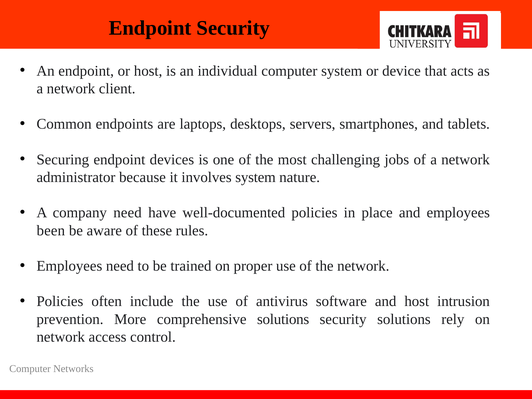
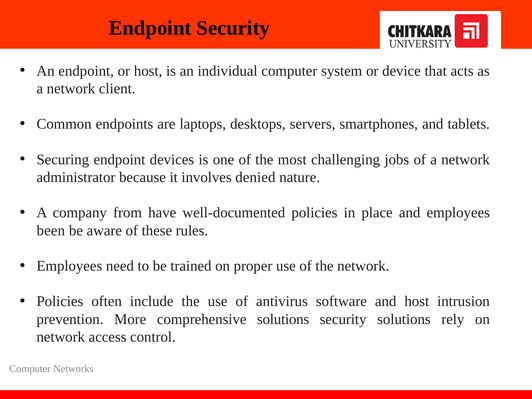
involves system: system -> denied (255, 177)
company need: need -> from (128, 213)
